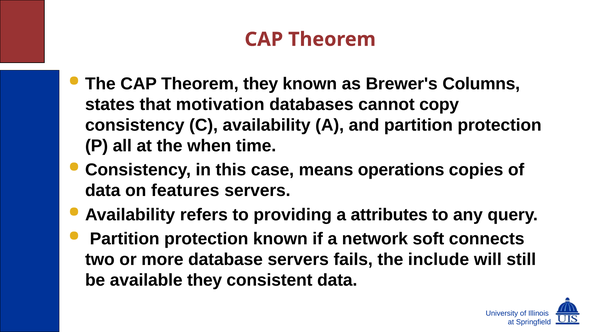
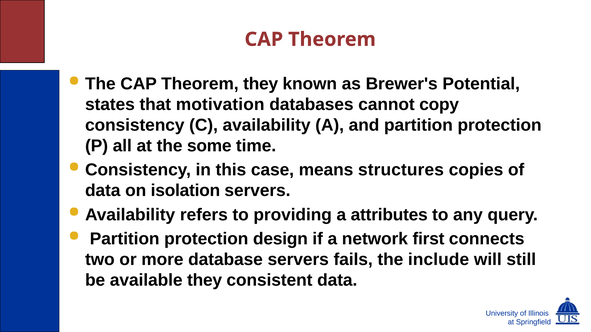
Columns: Columns -> Potential (481, 84)
when: when -> some (209, 146)
operations: operations -> structures (401, 170)
features: features -> isolation (185, 191)
protection known: known -> design (280, 239)
soft: soft -> first (428, 239)
